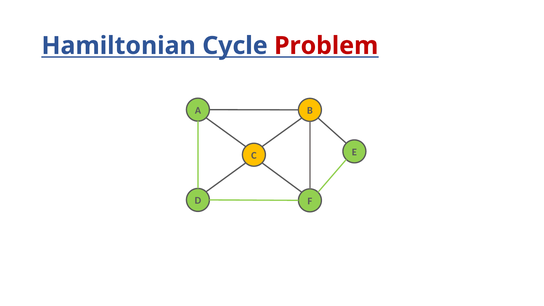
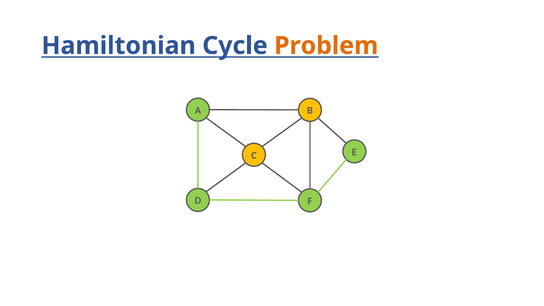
Problem colour: red -> orange (326, 46)
